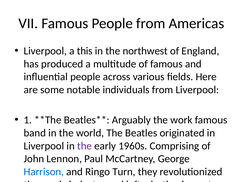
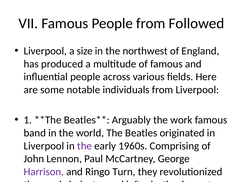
Americas: Americas -> Followed (196, 24)
this: this -> size (85, 51)
Harrison colour: blue -> purple (44, 172)
